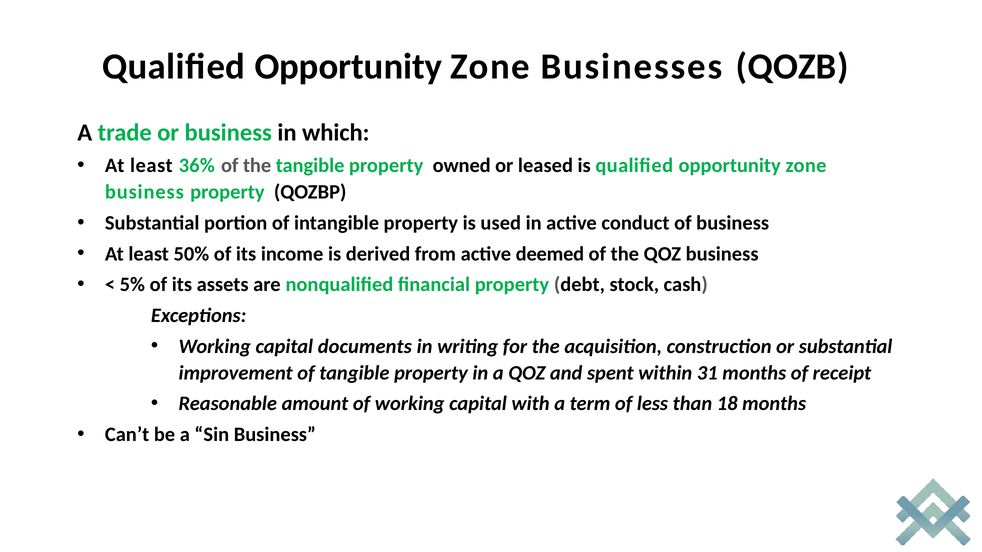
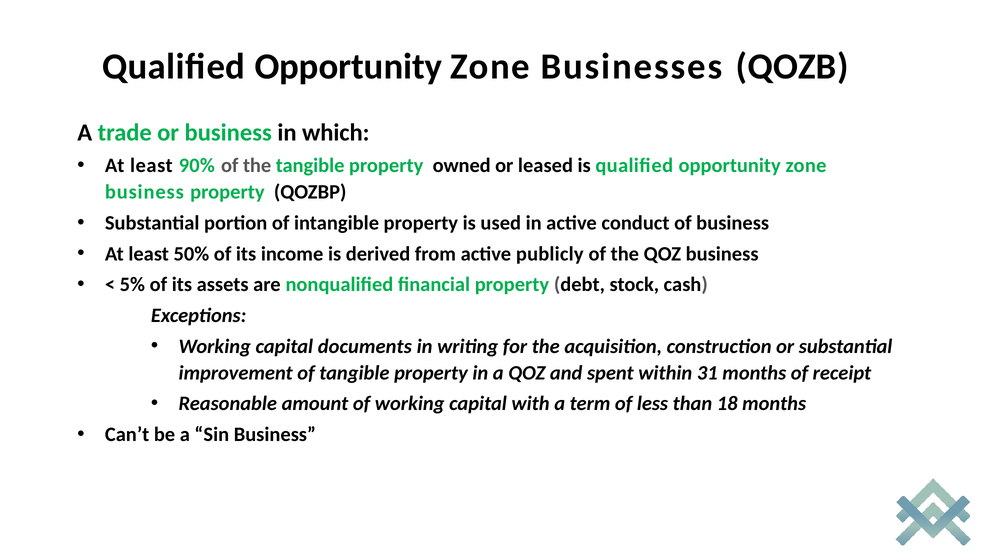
36%: 36% -> 90% (197, 166)
deemed: deemed -> publicly (550, 254)
